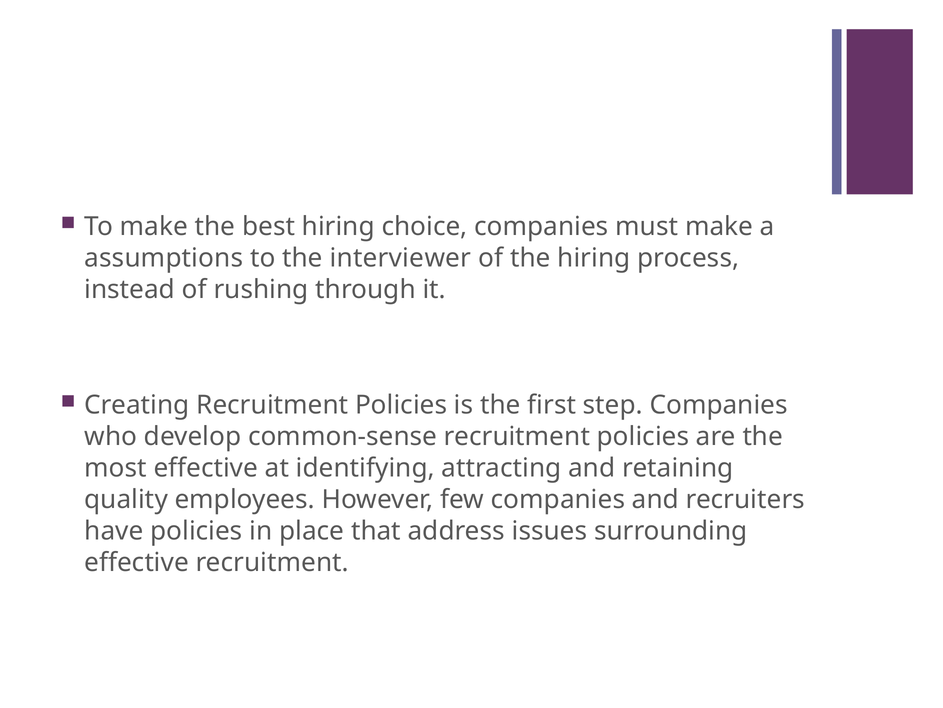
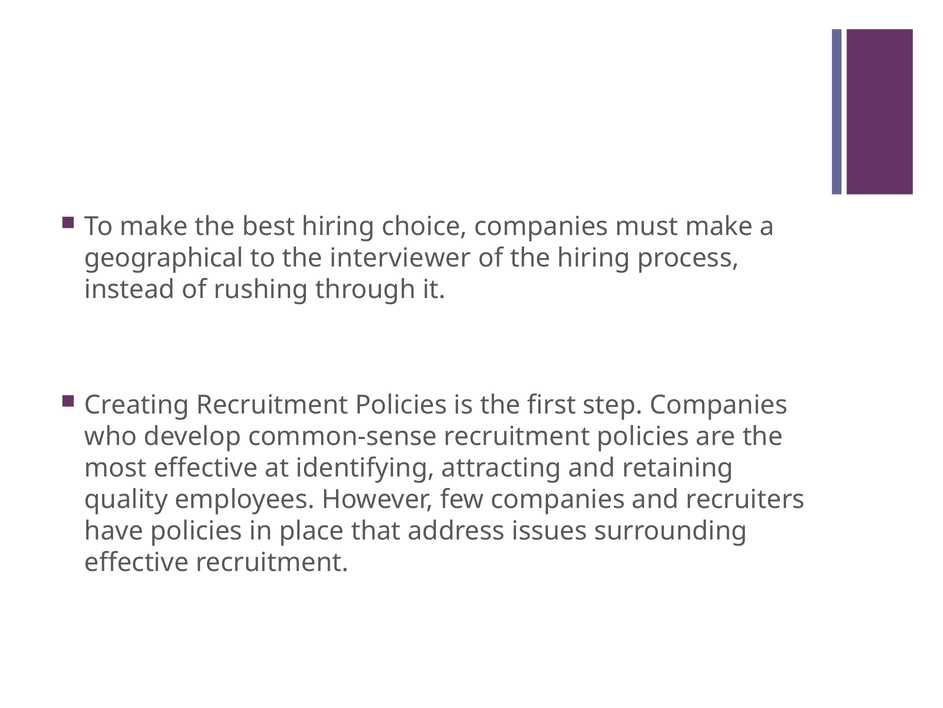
assumptions: assumptions -> geographical (164, 258)
